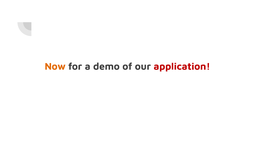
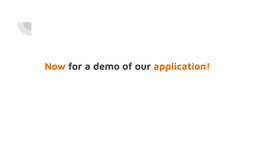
application colour: red -> orange (182, 67)
